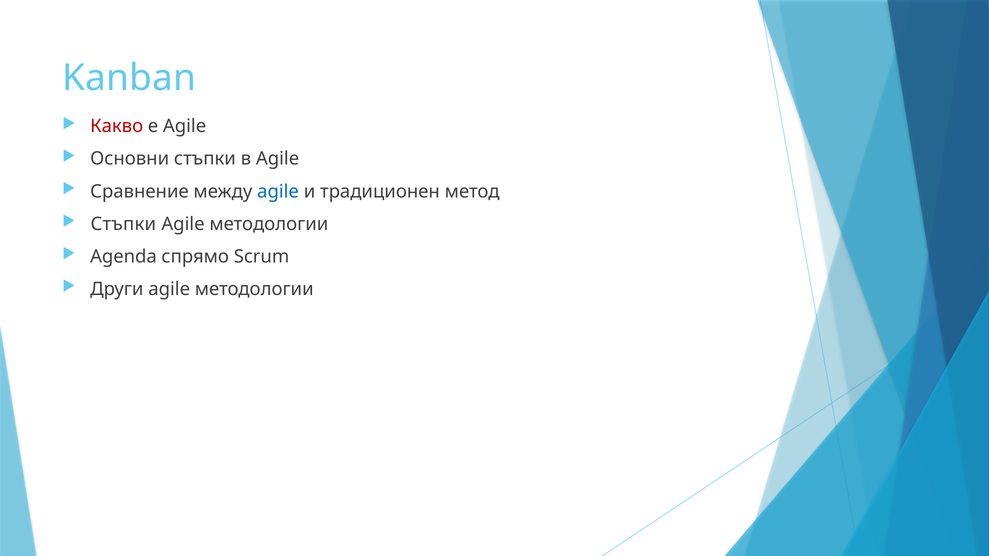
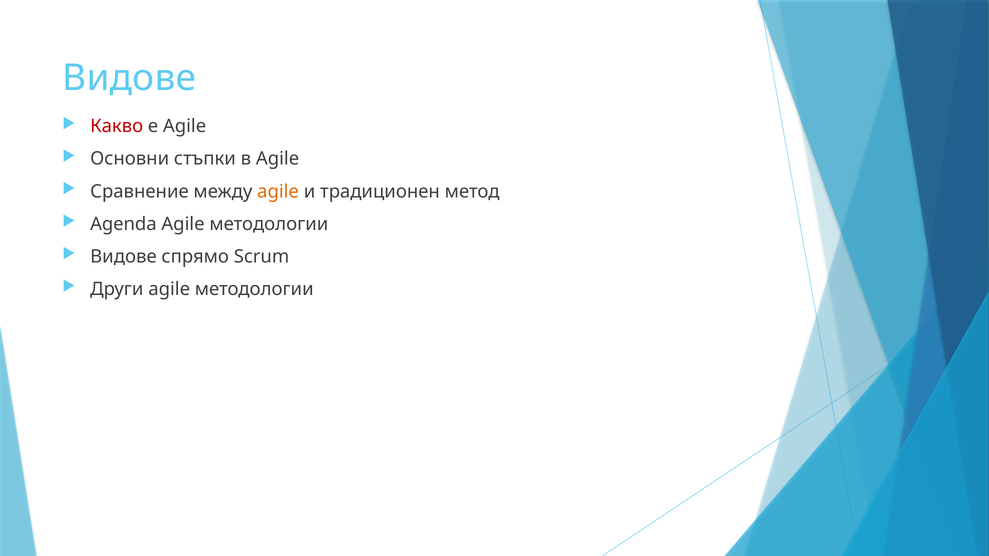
Kanban: Kanban -> Видове (129, 78)
agile colour: blue -> orange (278, 191)
Стъпки: Стъпки -> Agenda (123, 224)
Agenda: Agenda -> Видове (123, 257)
